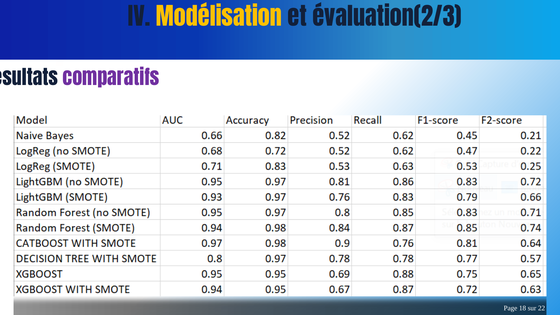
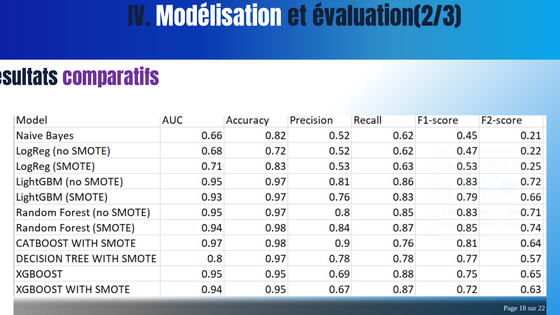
Modélisation colour: yellow -> white (219, 18)
